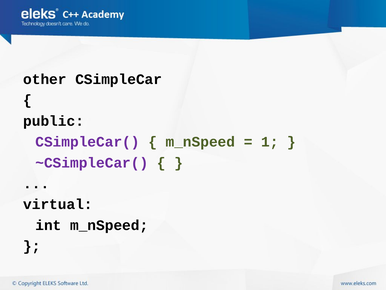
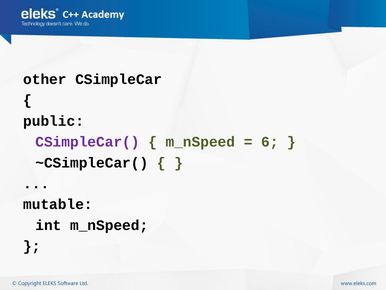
1: 1 -> 6 (270, 142)
~CSimpleCar( colour: purple -> black (92, 162)
virtual: virtual -> mutable (58, 204)
